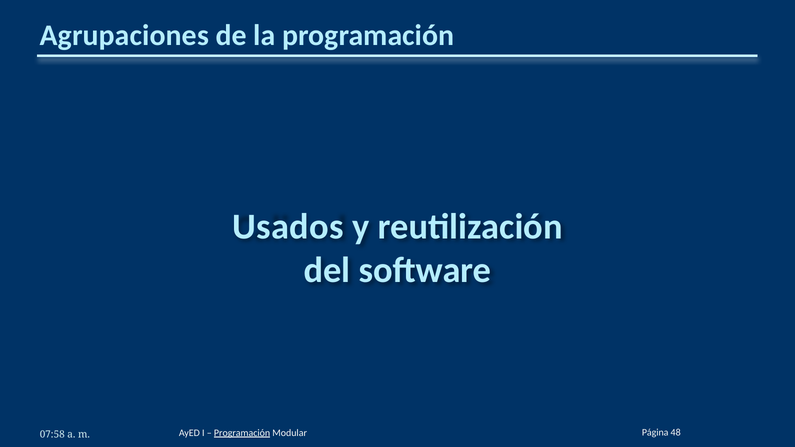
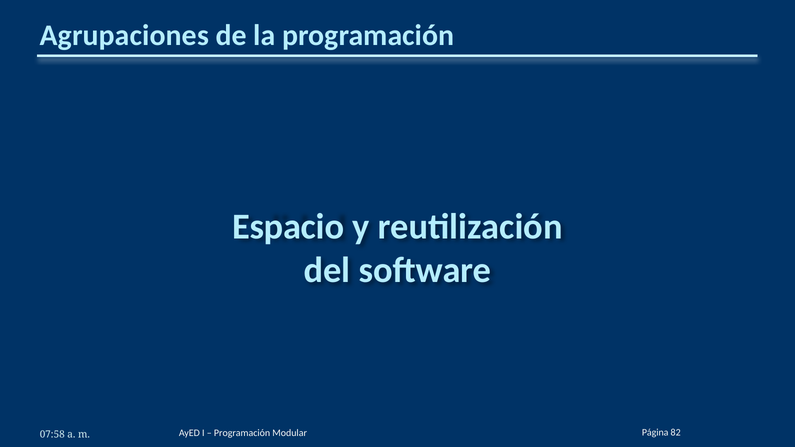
Usados: Usados -> Espacio (288, 227)
48: 48 -> 82 (676, 433)
Programación underline: present -> none (242, 433)
